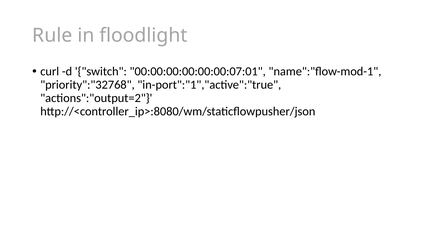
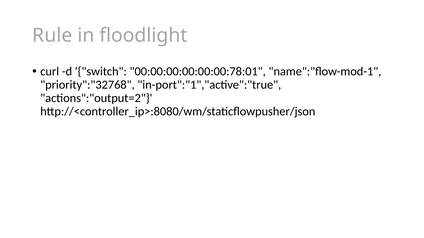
00:00:00:00:00:00:07:01: 00:00:00:00:00:00:07:01 -> 00:00:00:00:00:00:78:01 (198, 72)
